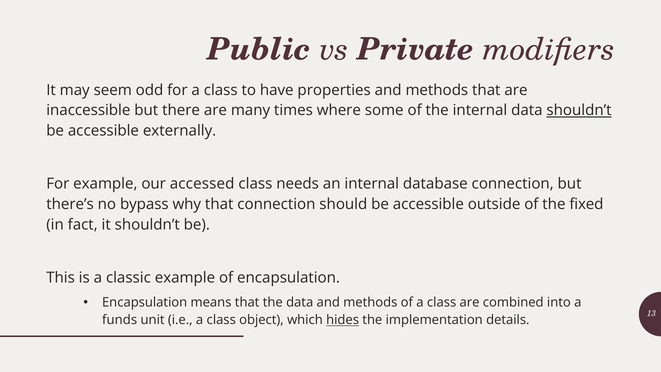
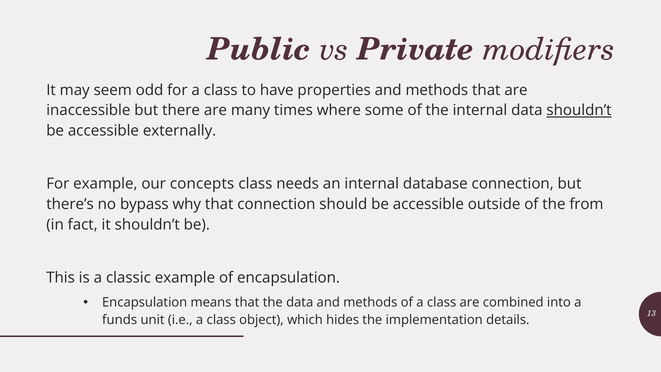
accessed: accessed -> concepts (202, 184)
fixed: fixed -> from (586, 204)
hides underline: present -> none (343, 320)
